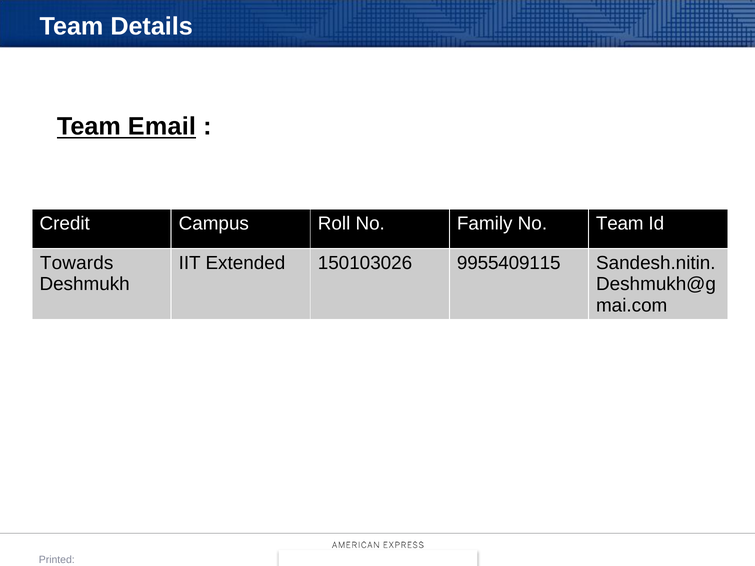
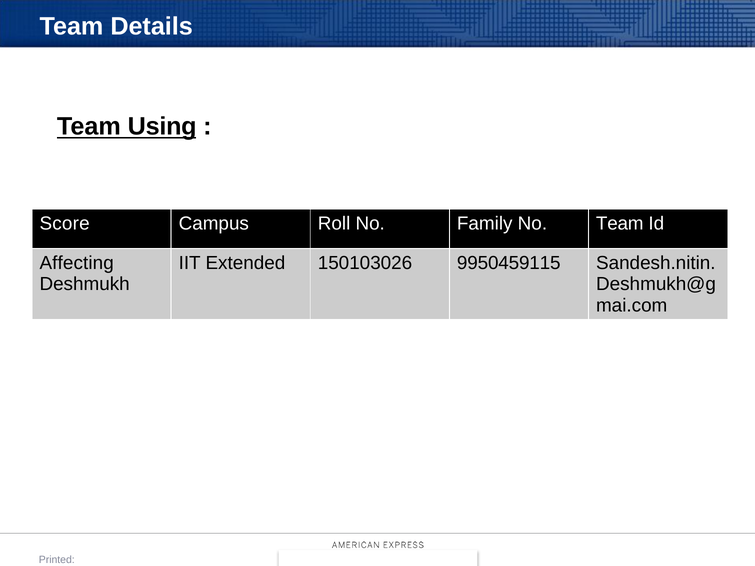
Email: Email -> Using (162, 127)
Credit: Credit -> Score (65, 224)
Towards: Towards -> Affecting (77, 263)
9955409115: 9955409115 -> 9950459115 (509, 263)
